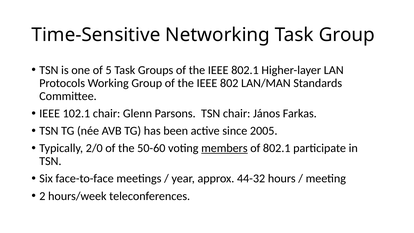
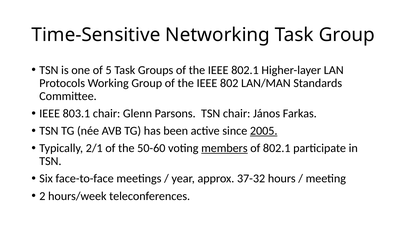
102.1: 102.1 -> 803.1 (76, 113)
2005 underline: none -> present (264, 131)
2/0: 2/0 -> 2/1 (94, 148)
44-32: 44-32 -> 37-32 (251, 179)
